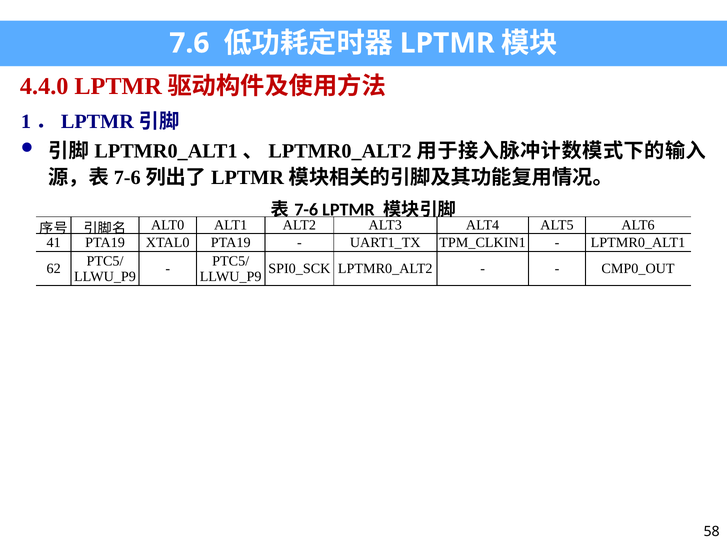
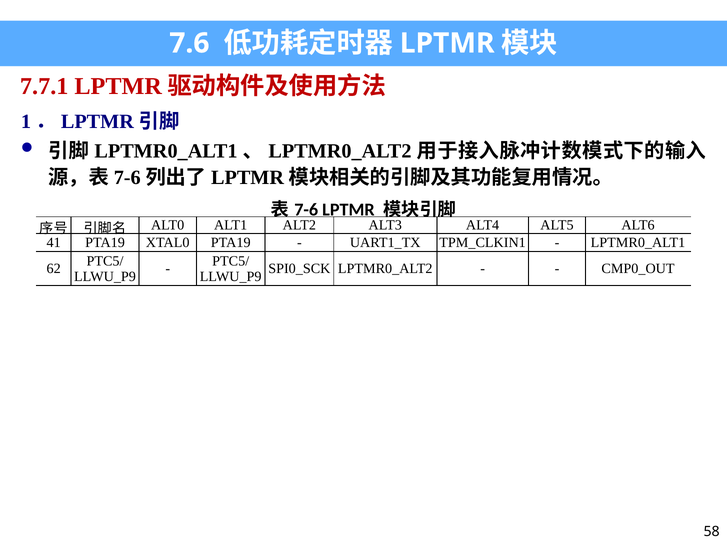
4.4.0: 4.4.0 -> 7.7.1 (44, 86)
